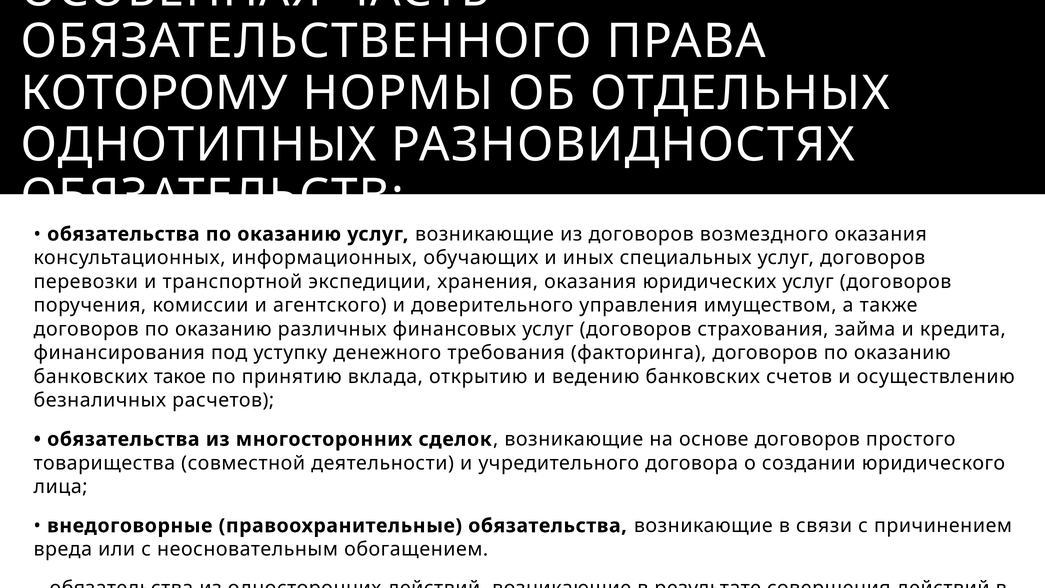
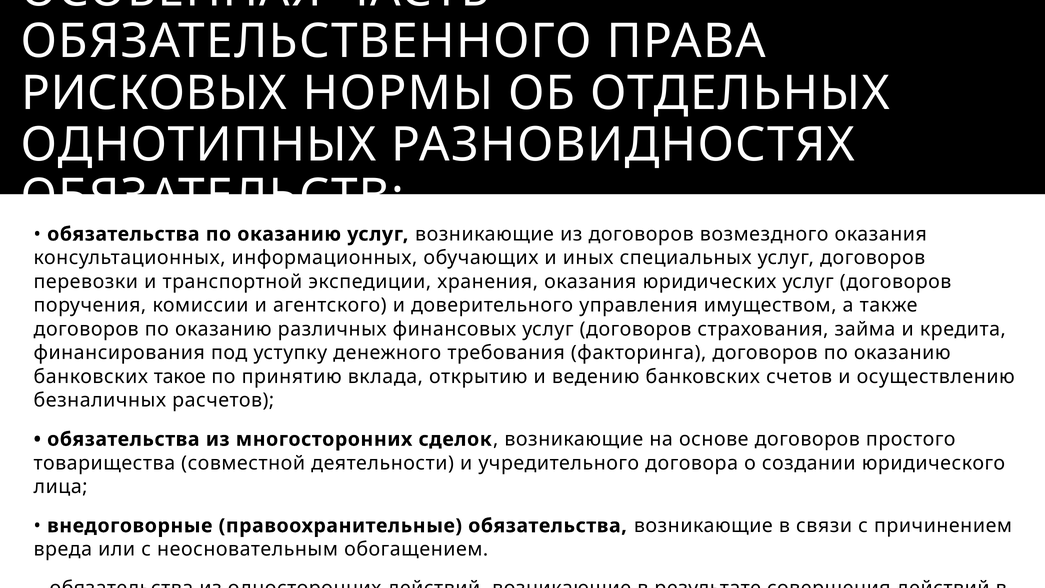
КОТОРОМУ: КОТОРОМУ -> РИСКОВЫХ (154, 93)
